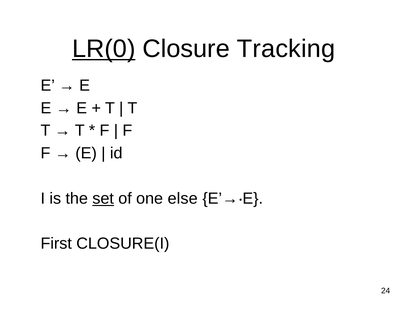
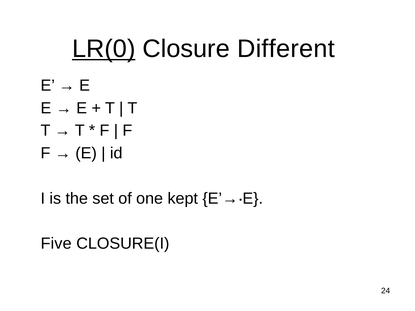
Tracking: Tracking -> Different (286, 49)
set underline: present -> none (103, 199)
else: else -> kept (183, 199)
First: First -> Five (56, 244)
